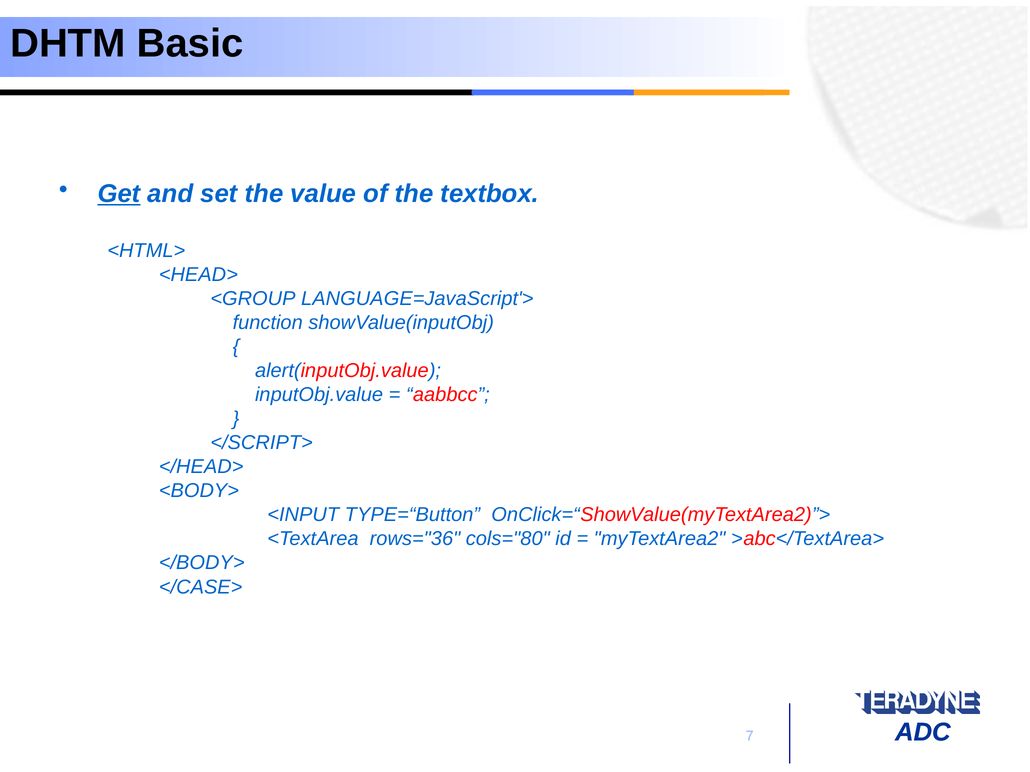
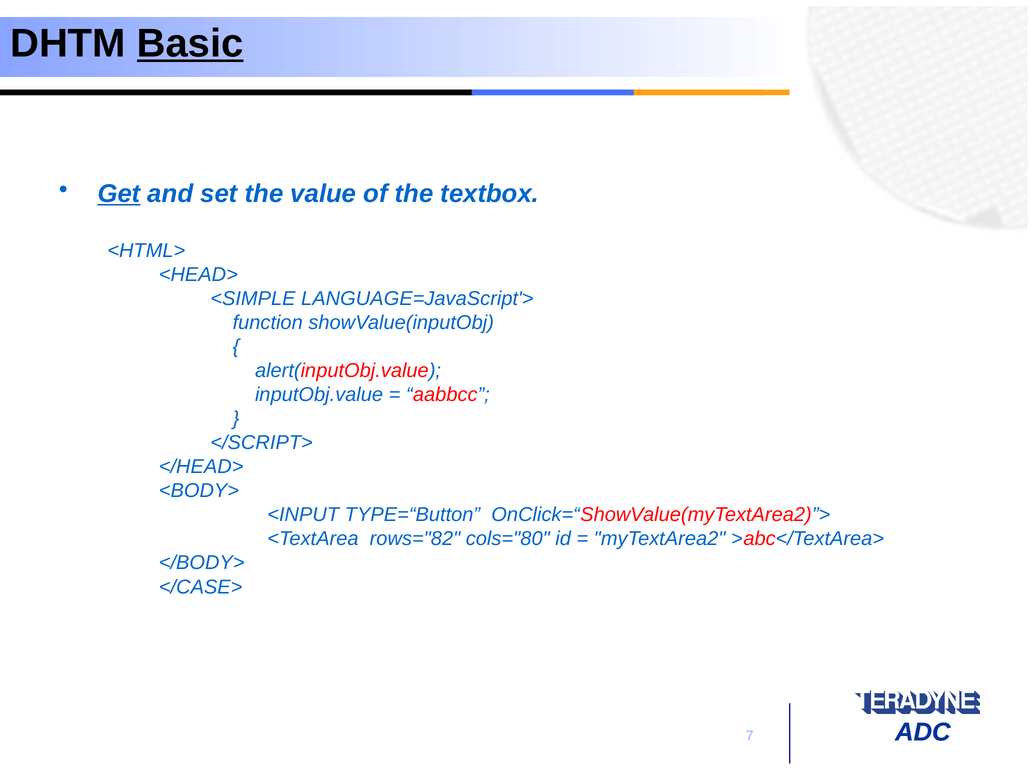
Basic underline: none -> present (190, 44)
<GROUP: <GROUP -> <SIMPLE (253, 299)
rows="36: rows="36 -> rows="82 (415, 539)
